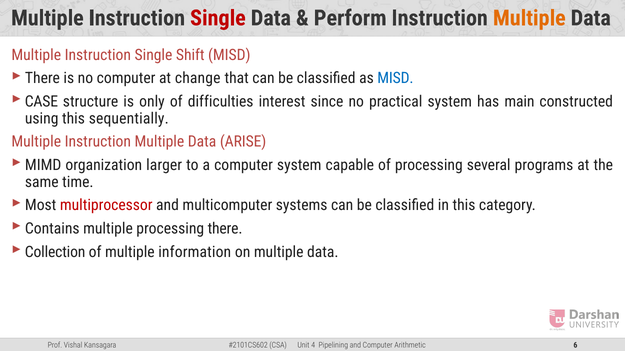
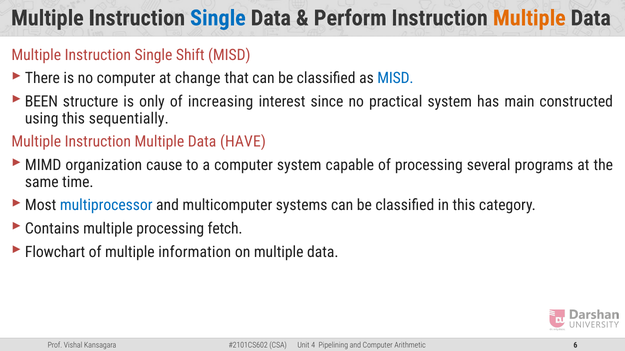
Single colour: red -> blue (218, 18)
CASE: CASE -> BEEN (41, 102)
difficulties: difficulties -> increasing (221, 102)
ARISE: ARISE -> HAVE (243, 142)
larger: larger -> cause (164, 165)
multiprocessor colour: red -> blue (106, 206)
processing there: there -> fetch (225, 229)
Collection: Collection -> Flowchart (55, 252)
